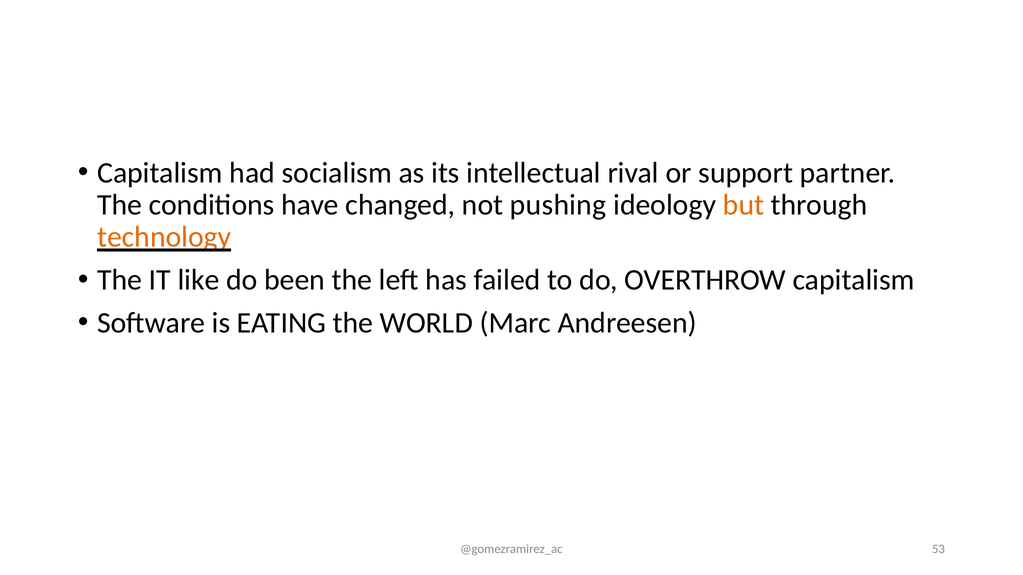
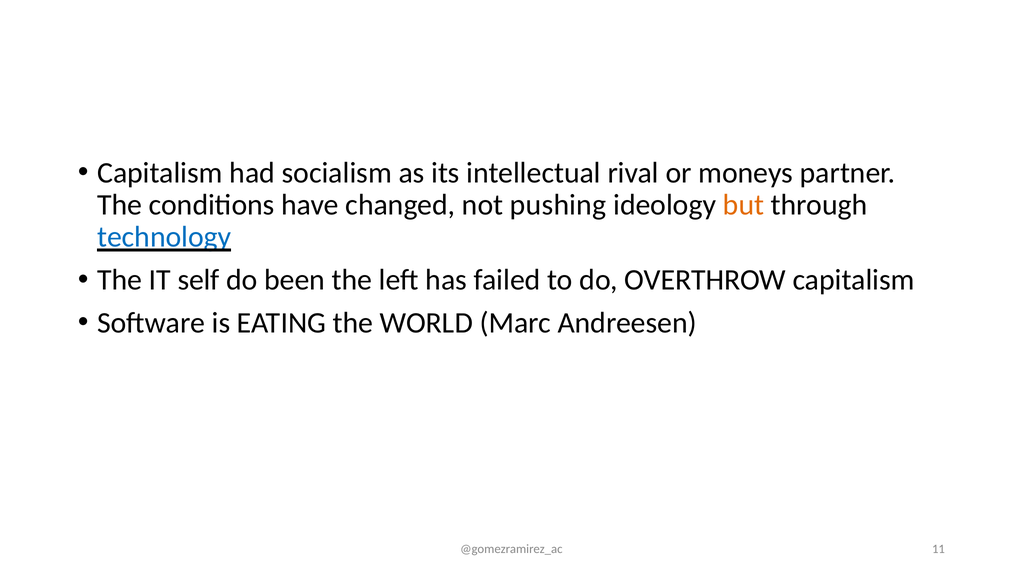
support: support -> moneys (746, 173)
technology colour: orange -> blue (164, 237)
like: like -> self (198, 280)
53: 53 -> 11 (938, 549)
